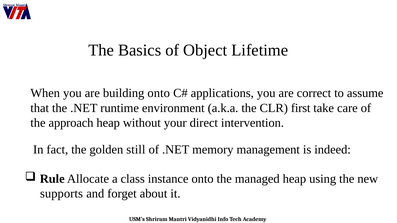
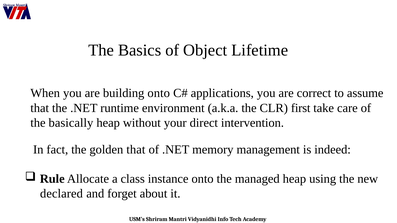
approach: approach -> basically (71, 123)
golden still: still -> that (136, 150)
supports: supports -> declared (61, 194)
